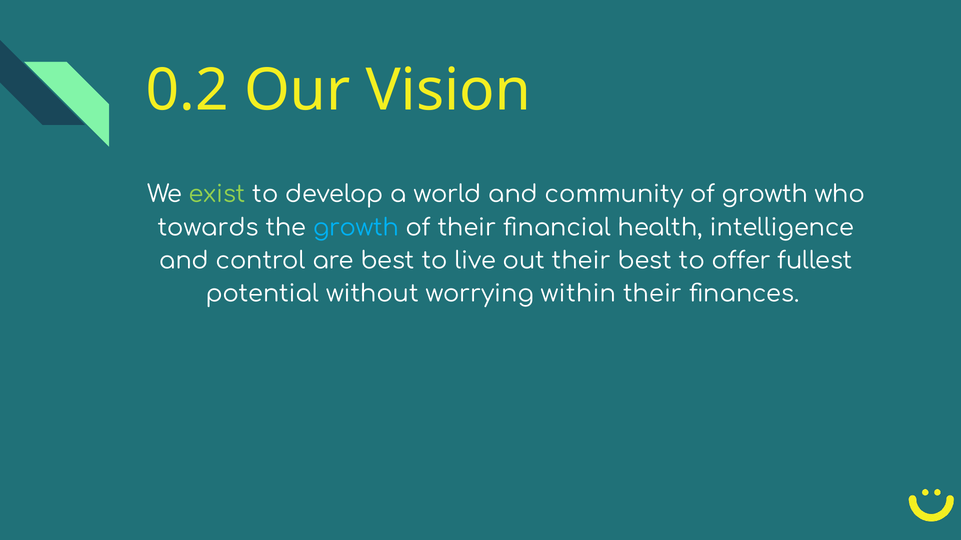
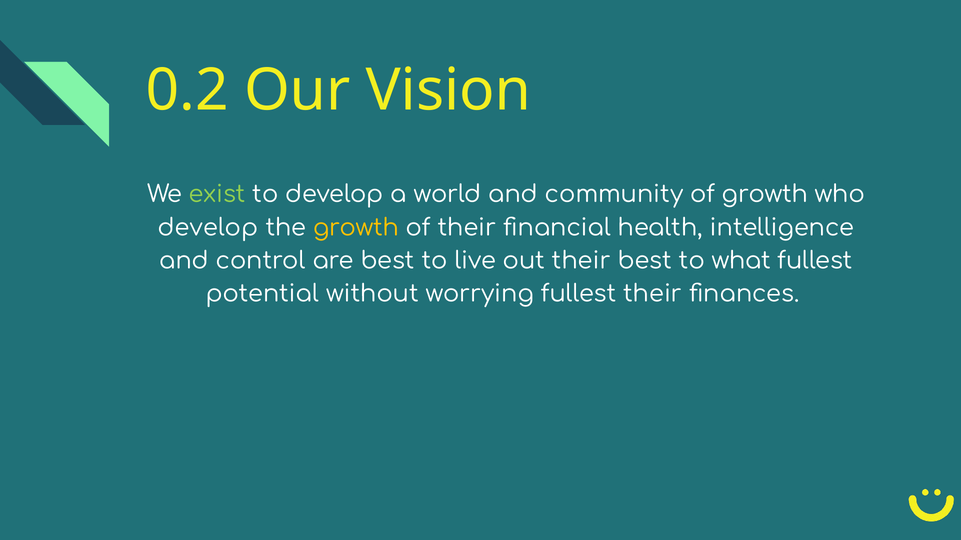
towards: towards -> develop (208, 228)
growth colour: light blue -> yellow (356, 228)
offer: offer -> what (741, 261)
worrying within: within -> fullest (579, 294)
